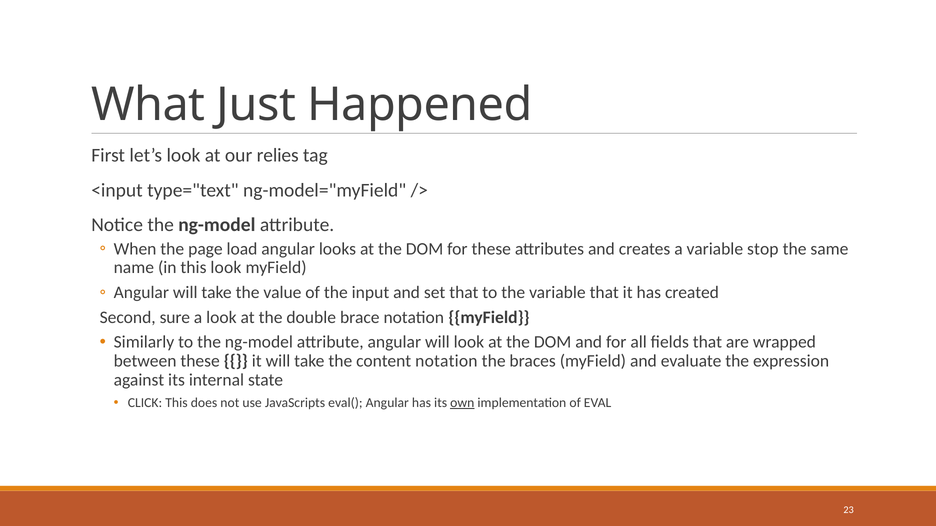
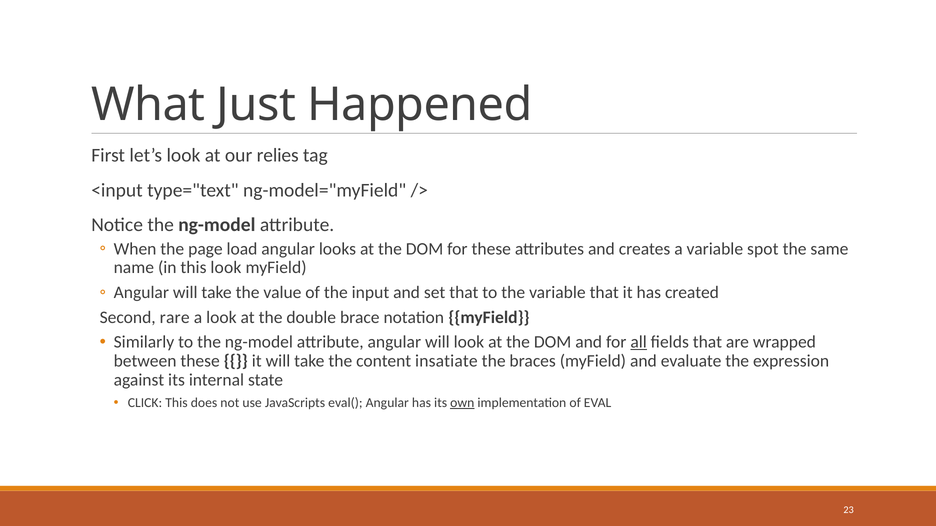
stop: stop -> spot (763, 249)
sure: sure -> rare (175, 318)
all underline: none -> present (639, 342)
content notation: notation -> insatiate (446, 361)
